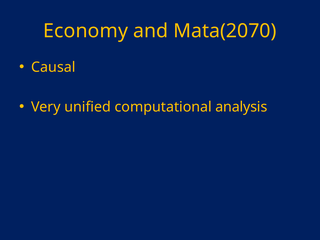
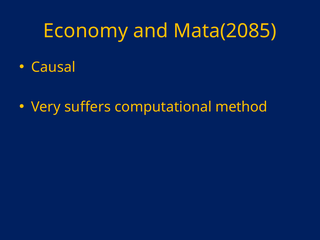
Mata(2070: Mata(2070 -> Mata(2085 (225, 31)
unified: unified -> suffers (88, 107)
analysis: analysis -> method (241, 107)
